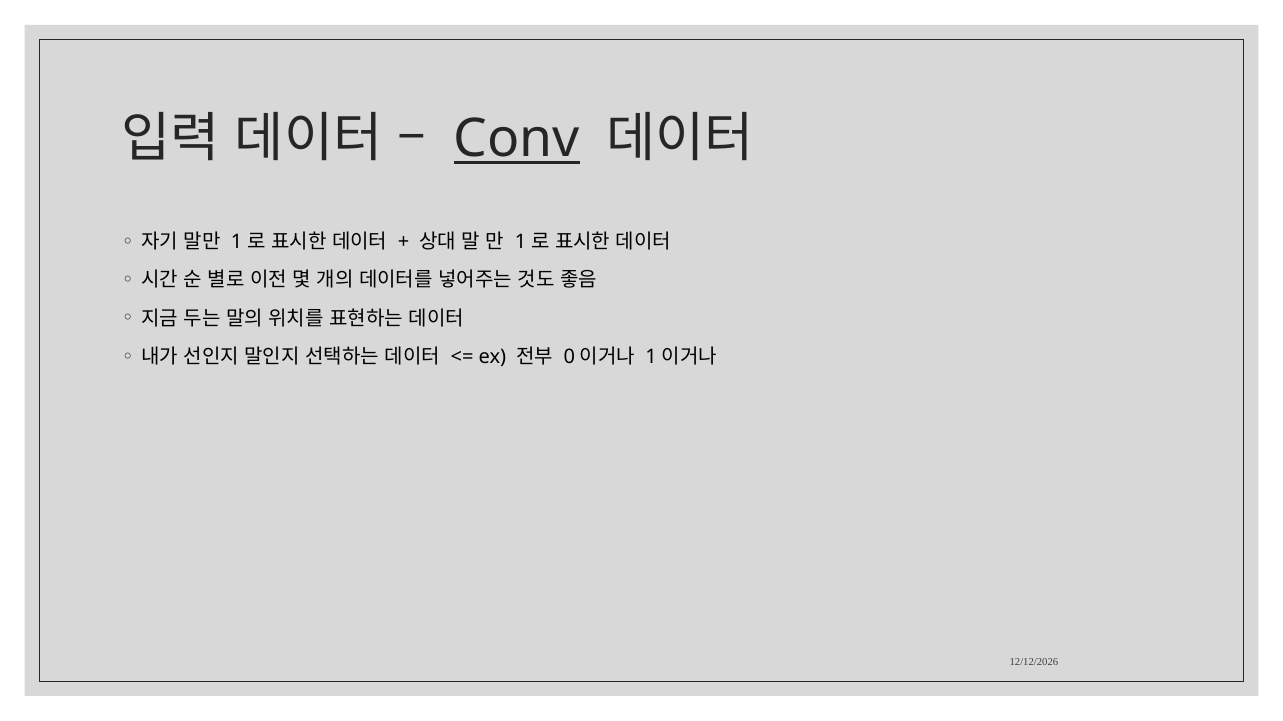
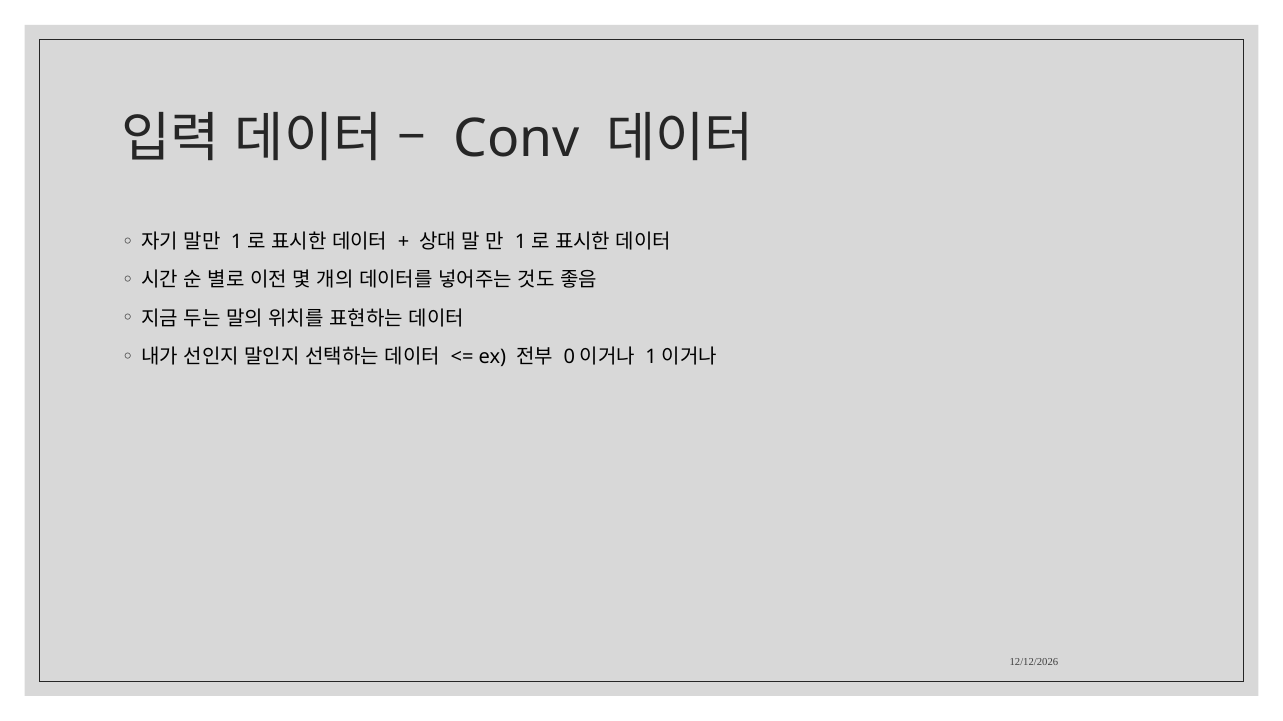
Conv underline: present -> none (517, 139)
